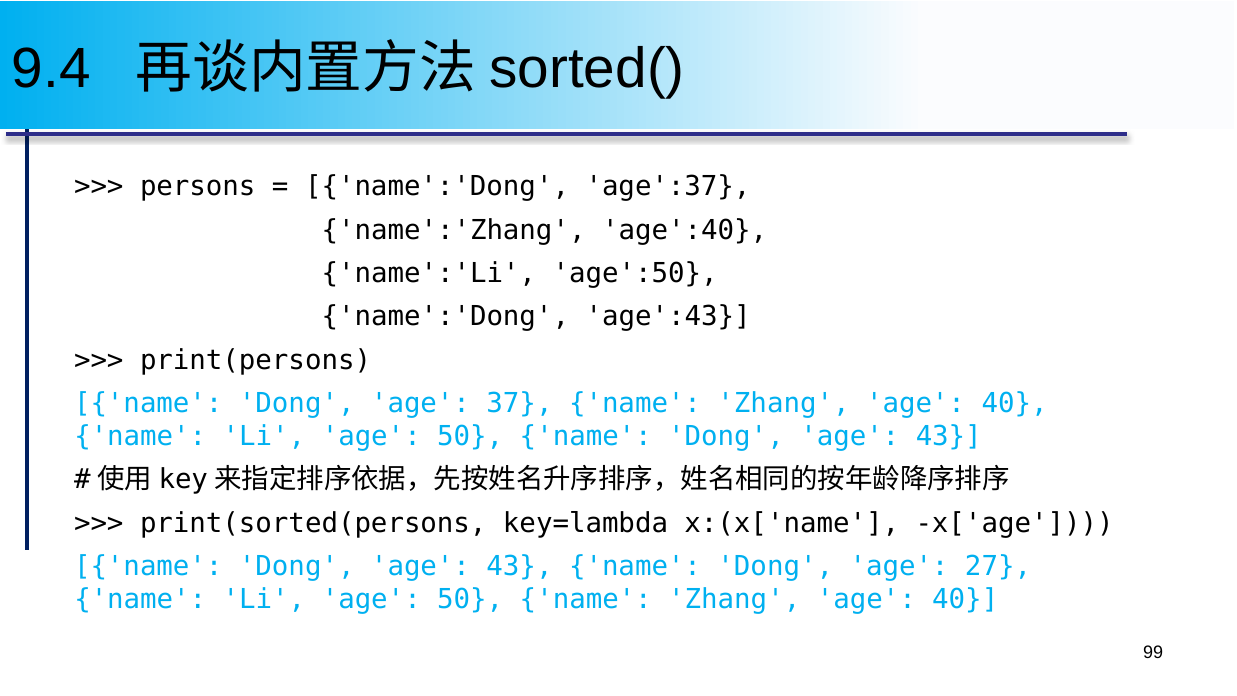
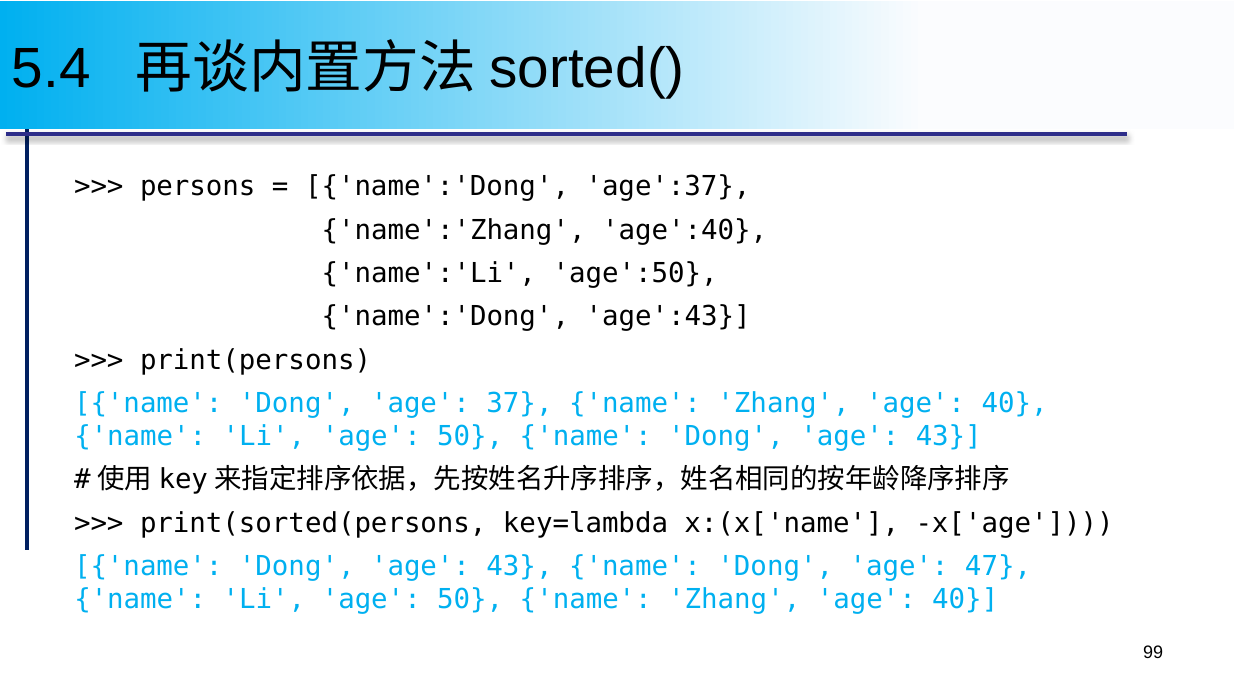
9.4: 9.4 -> 5.4 (51, 69)
27: 27 -> 47 (998, 566)
